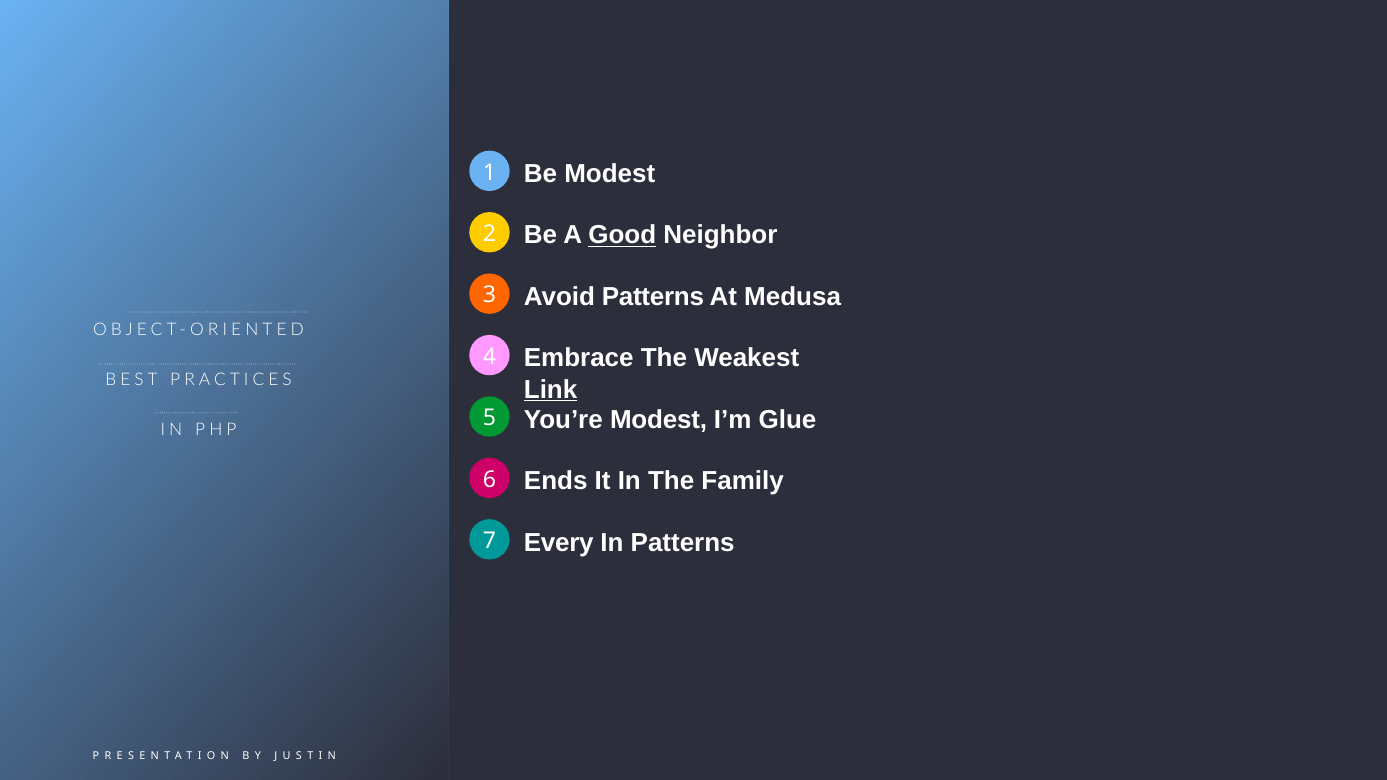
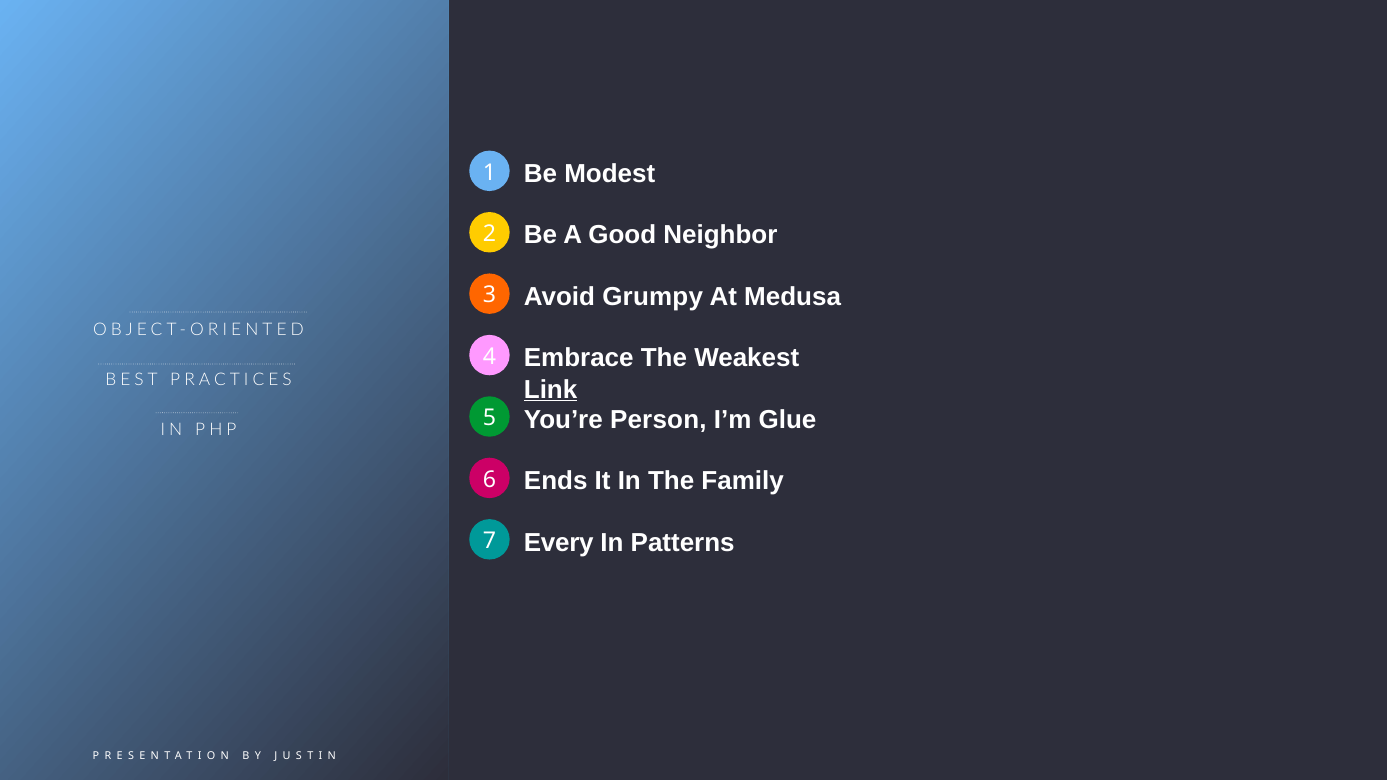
Good underline: present -> none (622, 235)
Avoid Patterns: Patterns -> Grumpy (653, 297)
You’re Modest: Modest -> Person (658, 420)
